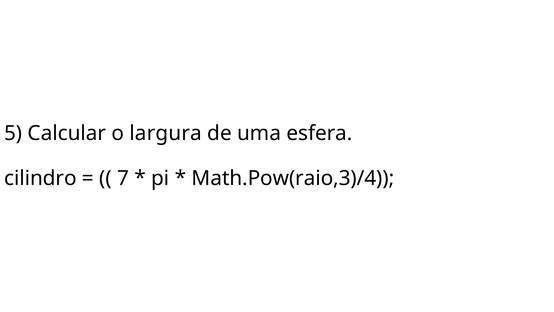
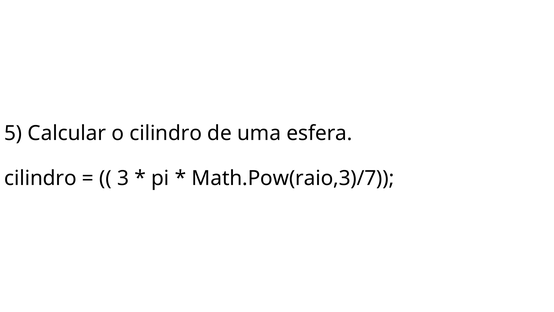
o largura: largura -> cilindro (166, 133)
7: 7 -> 3 (123, 178)
Math.Pow(raio,3)/4: Math.Pow(raio,3)/4 -> Math.Pow(raio,3)/7 (293, 178)
